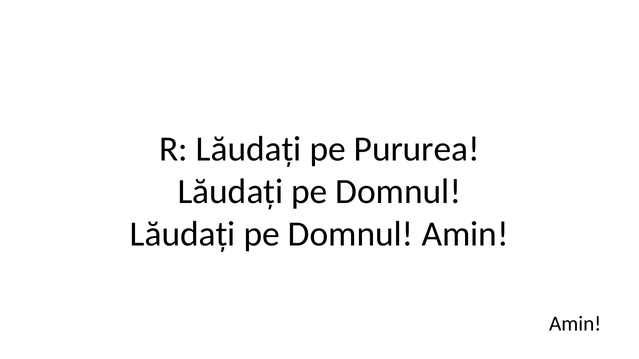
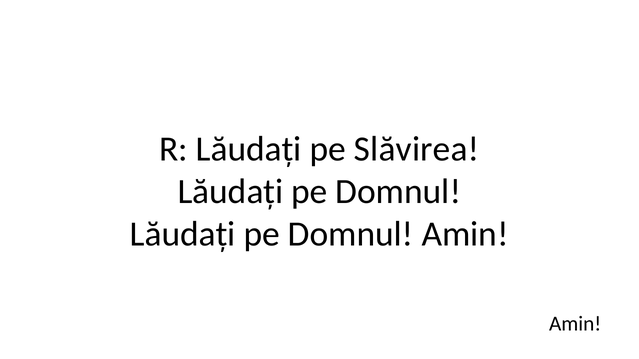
Pururea: Pururea -> Slăvirea (417, 149)
